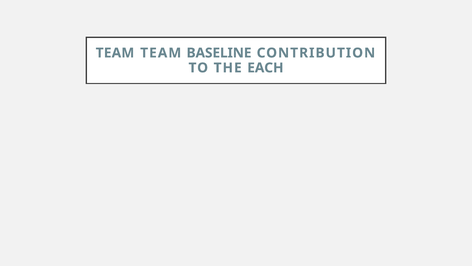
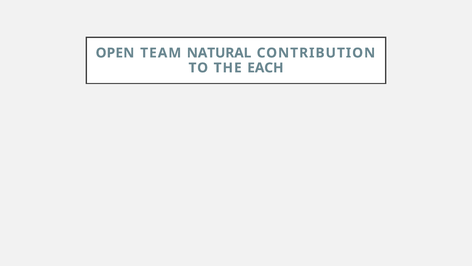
TEAM: TEAM -> OPEN (115, 53)
BASELINE: BASELINE -> NATURAL (219, 53)
